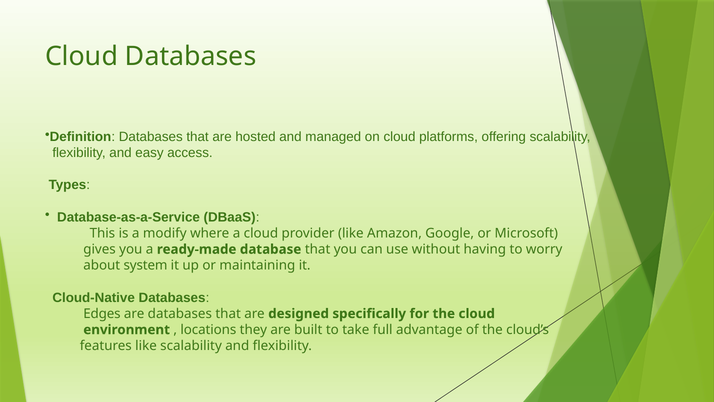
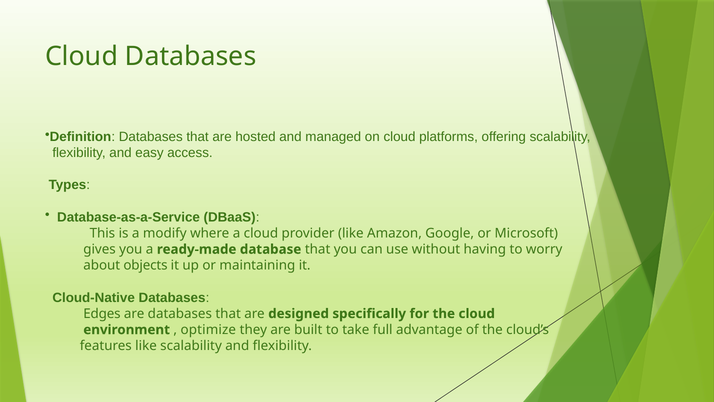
system: system -> objects (145, 265)
locations: locations -> optimize (208, 329)
